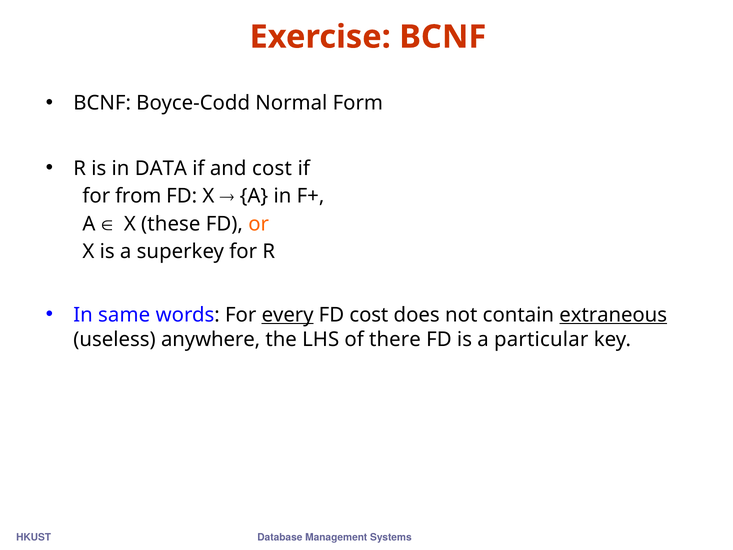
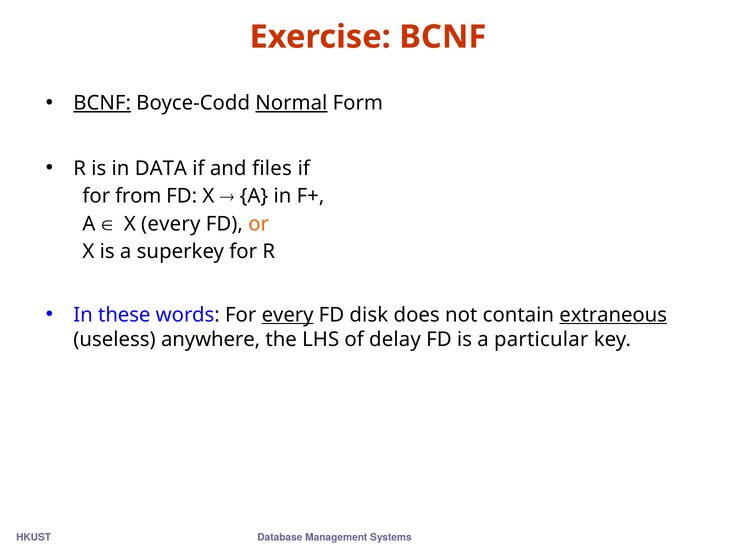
BCNF underline: none -> present (102, 103)
Normal underline: none -> present (291, 103)
and cost: cost -> files (272, 168)
X these: these -> every (171, 224)
same: same -> these (124, 315)
FD cost: cost -> disk (369, 315)
there: there -> delay (395, 339)
